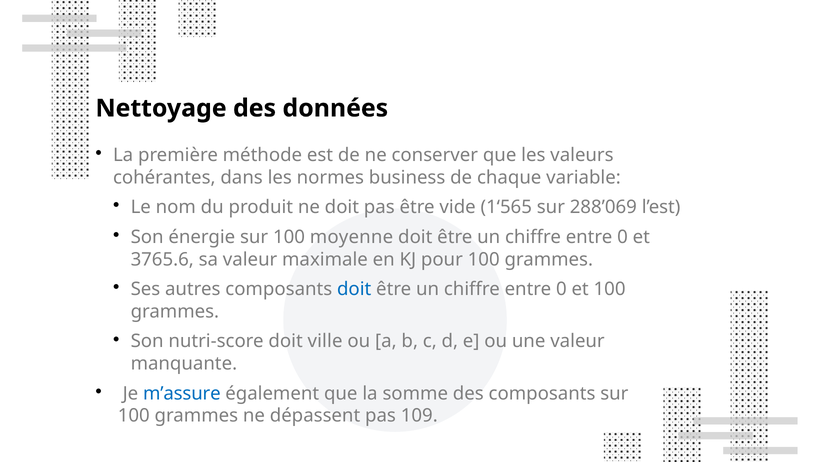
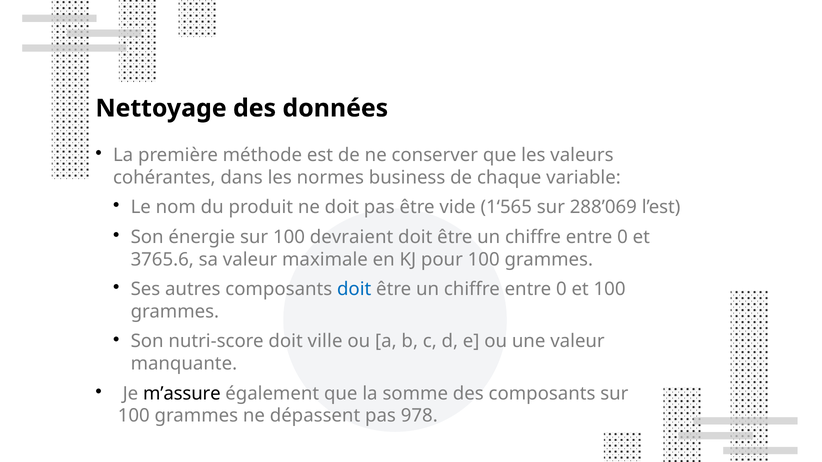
moyenne: moyenne -> devraient (352, 237)
m’assure colour: blue -> black (182, 394)
109: 109 -> 978 (419, 416)
